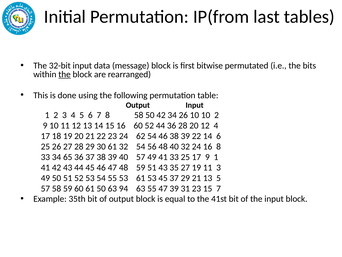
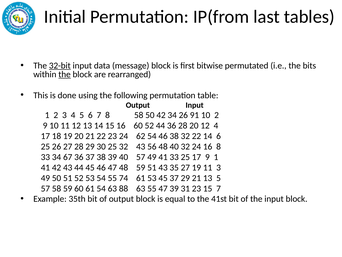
32-bit underline: none -> present (60, 66)
26 10: 10 -> 91 (194, 115)
46 38 39: 39 -> 32 (185, 136)
30 61: 61 -> 25 (112, 146)
32 54: 54 -> 43 (141, 146)
65: 65 -> 67 (68, 157)
55 53: 53 -> 74 (124, 178)
61 50: 50 -> 54 (101, 188)
94: 94 -> 88 (124, 188)
